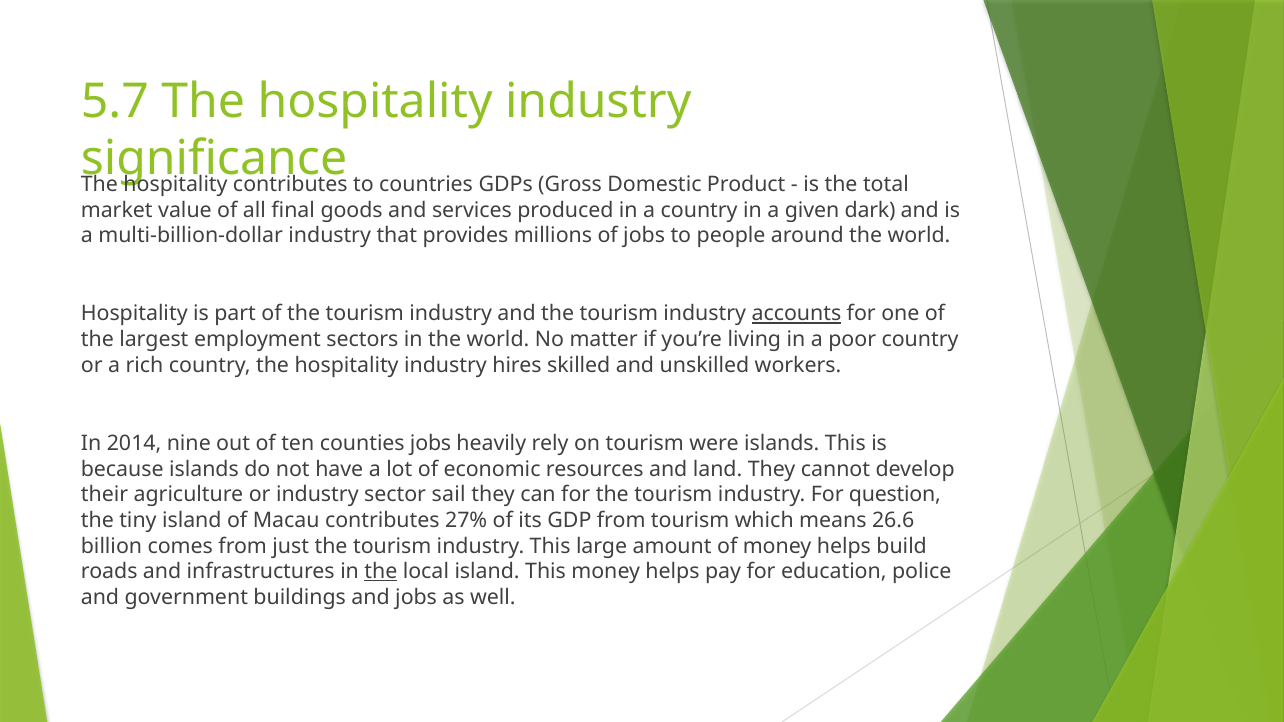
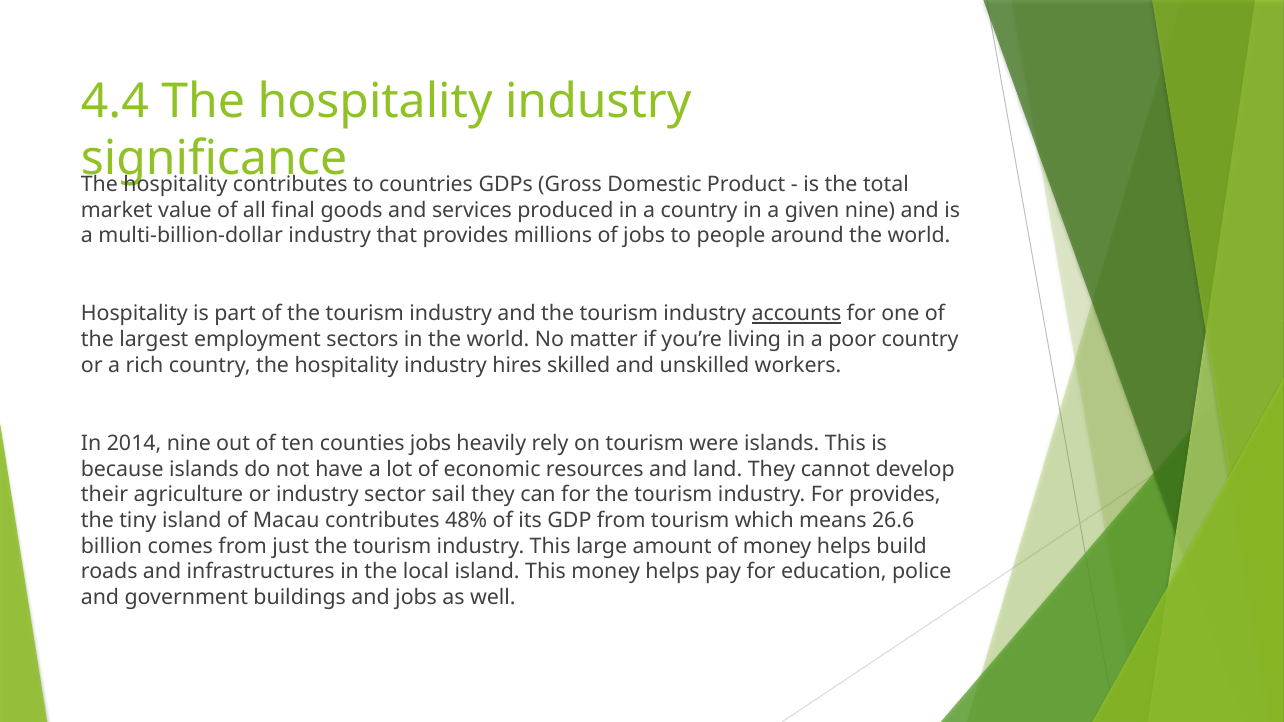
5.7: 5.7 -> 4.4 (115, 101)
given dark: dark -> nine (870, 210)
For question: question -> provides (895, 495)
27%: 27% -> 48% (466, 520)
the underline: present -> none (381, 572)
